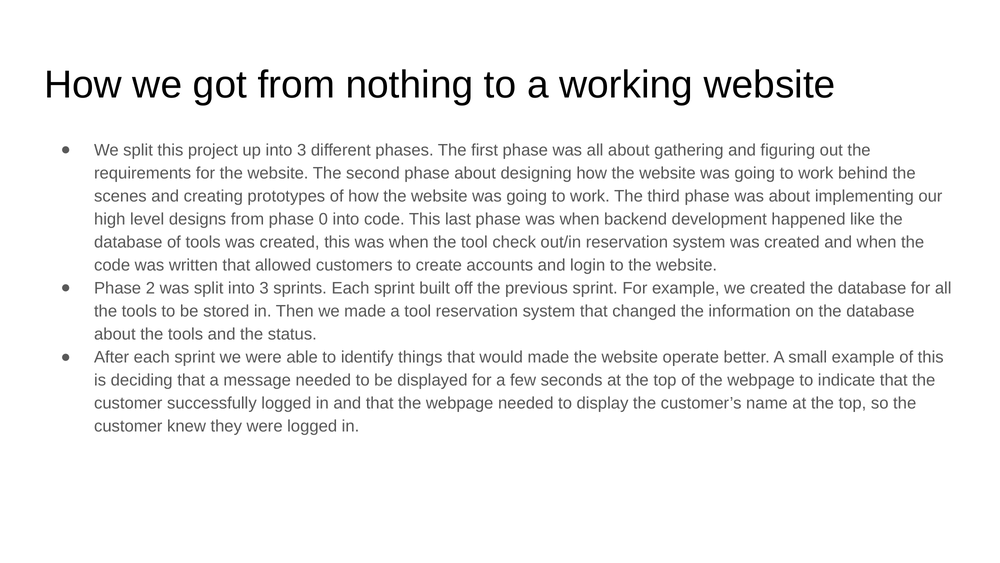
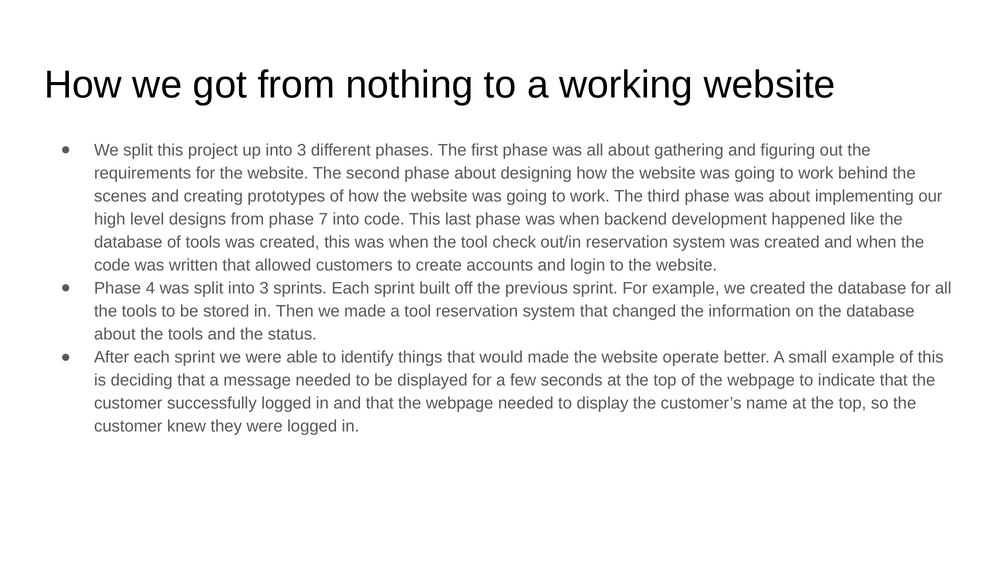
0: 0 -> 7 (323, 219)
2: 2 -> 4 (150, 288)
